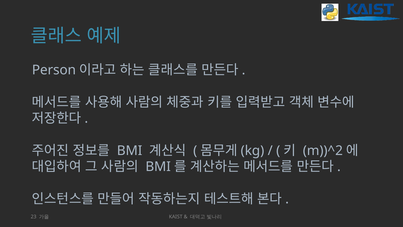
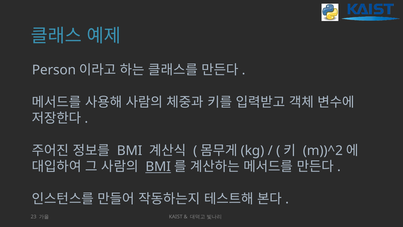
BMI underline: none -> present (158, 167)
